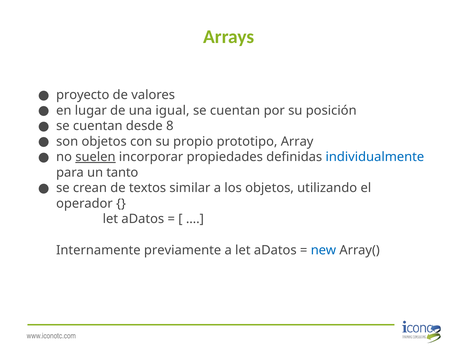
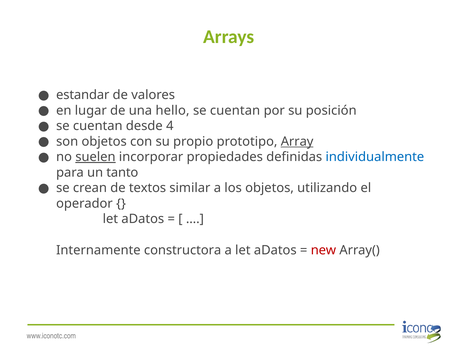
proyecto: proyecto -> estandar (83, 95)
igual: igual -> hello (173, 111)
8: 8 -> 4 (170, 126)
Array underline: none -> present (297, 142)
previamente: previamente -> constructora (183, 250)
new colour: blue -> red (323, 250)
